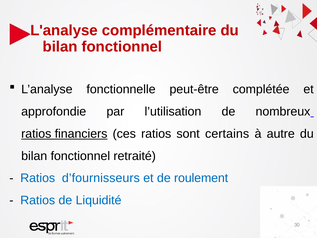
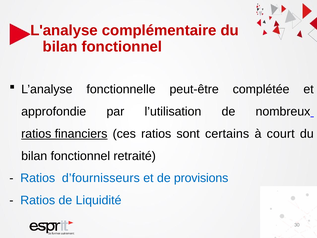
autre: autre -> court (281, 134)
roulement: roulement -> provisions (201, 178)
